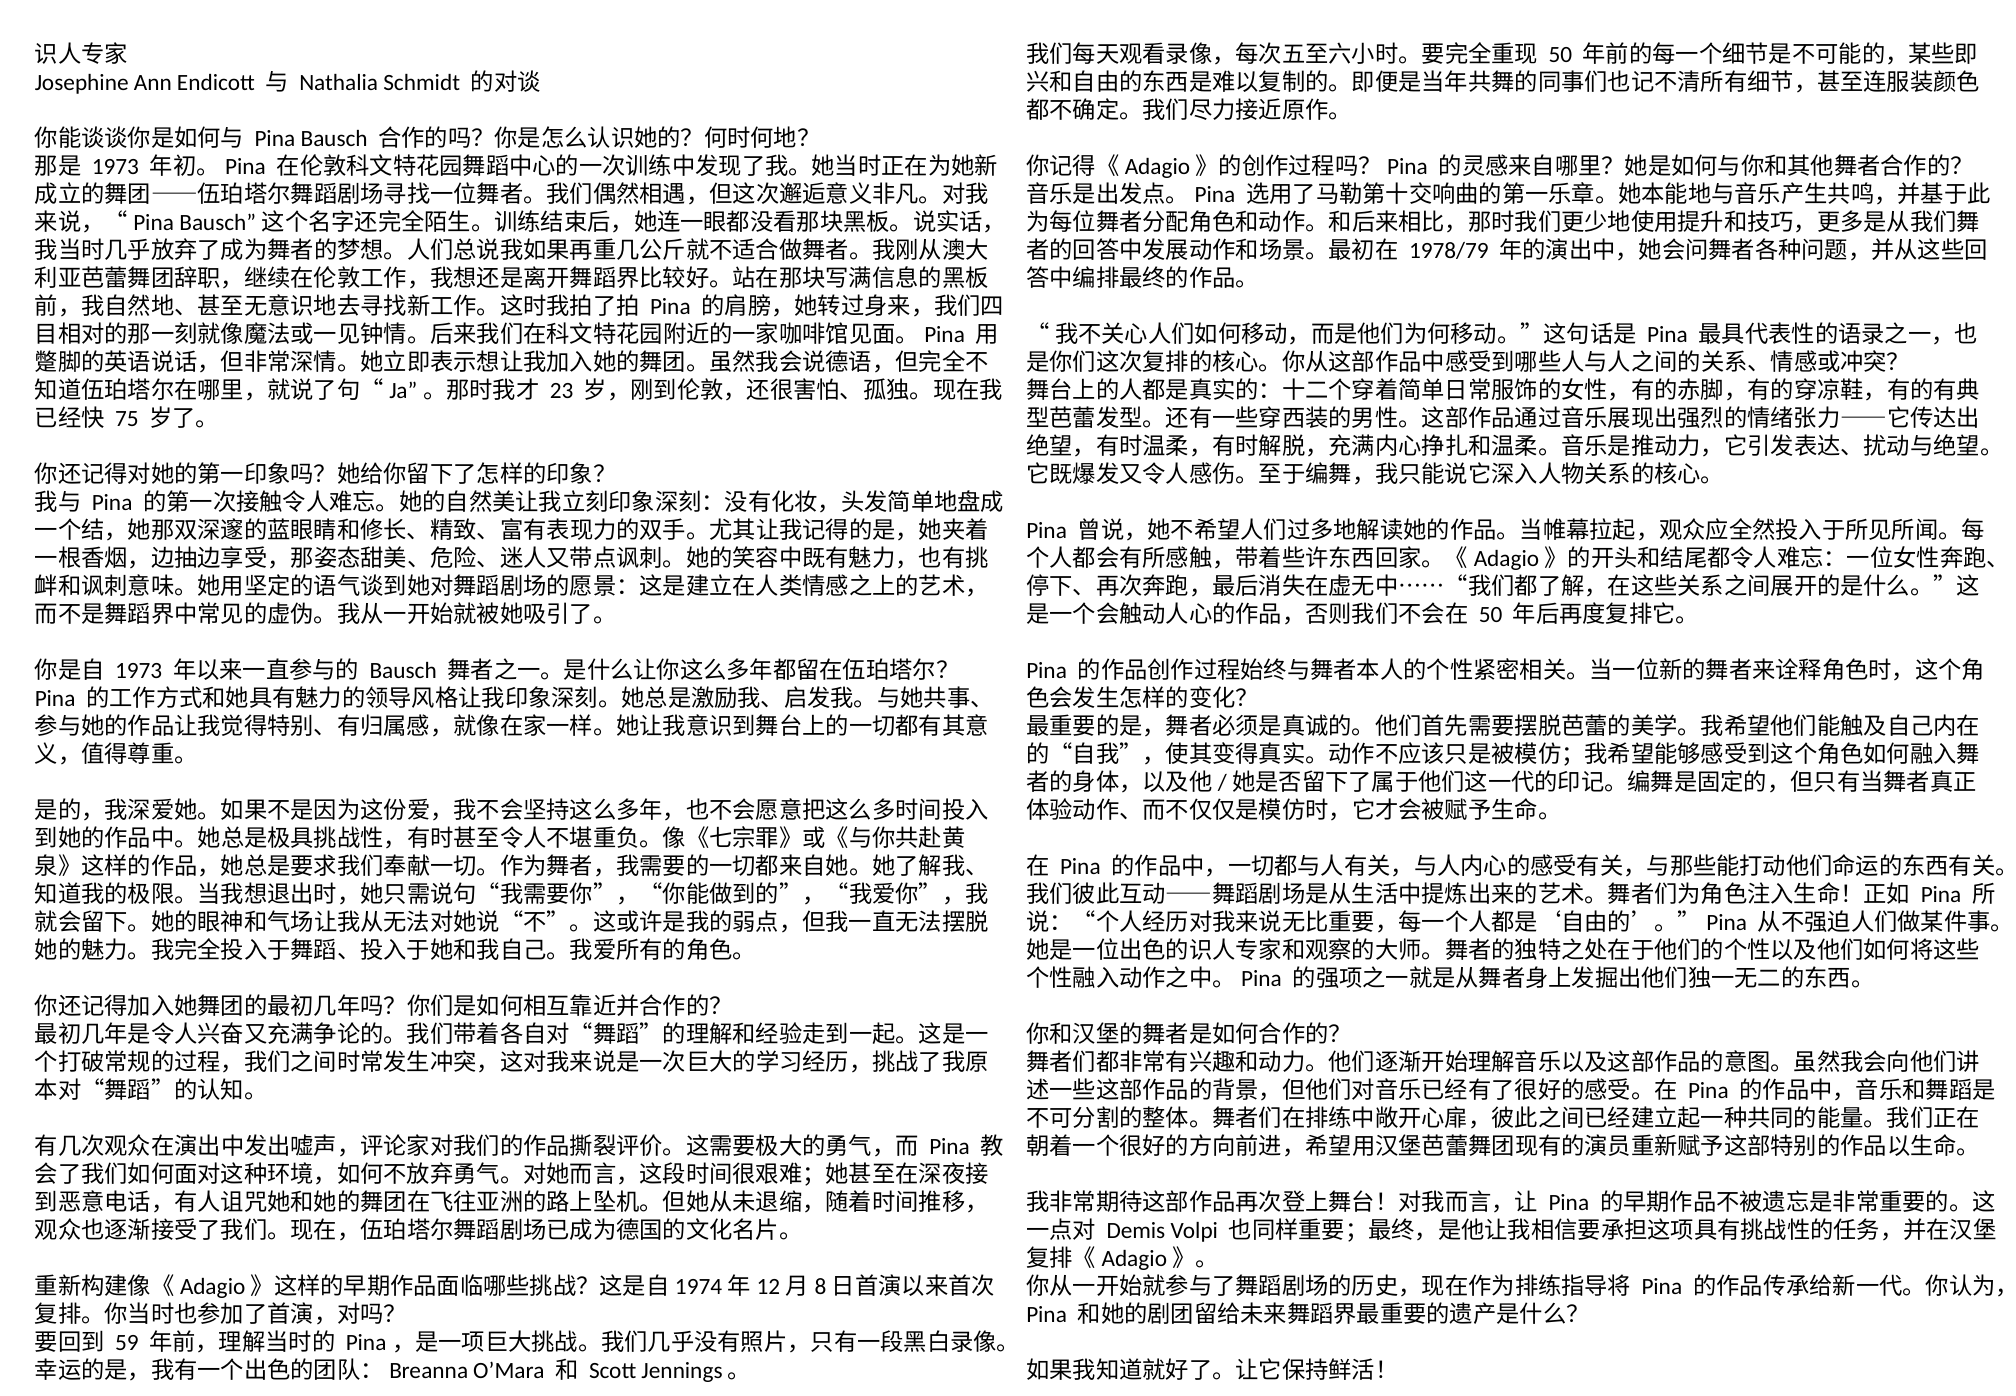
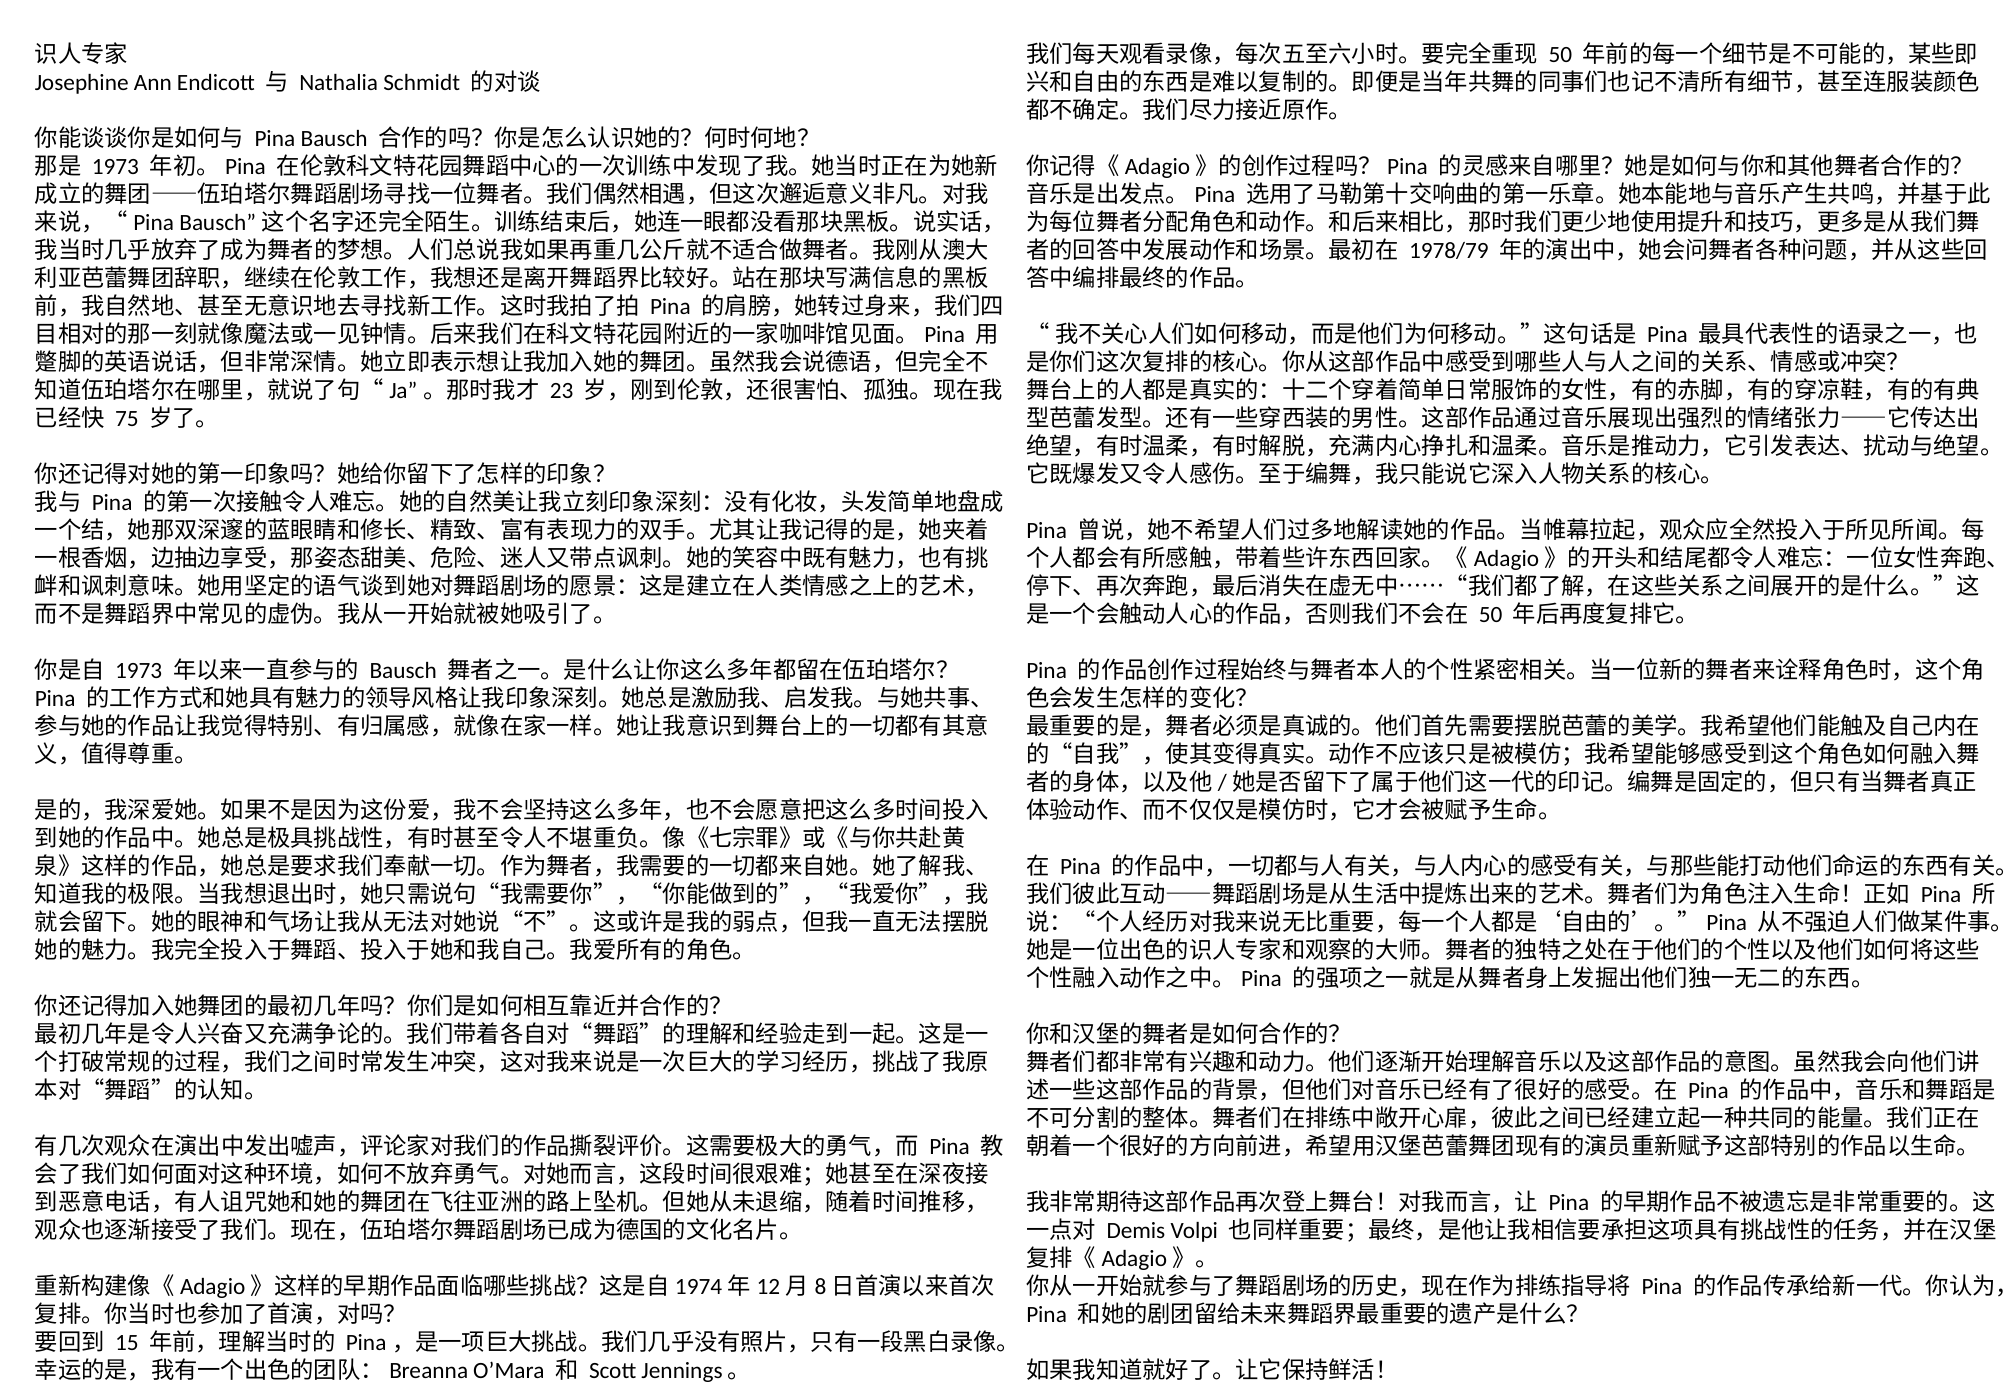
59: 59 -> 15 (127, 1342)
